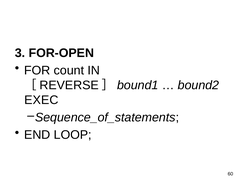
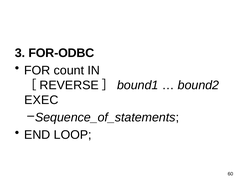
FOR-OPEN: FOR-OPEN -> FOR-ODBC (61, 53)
